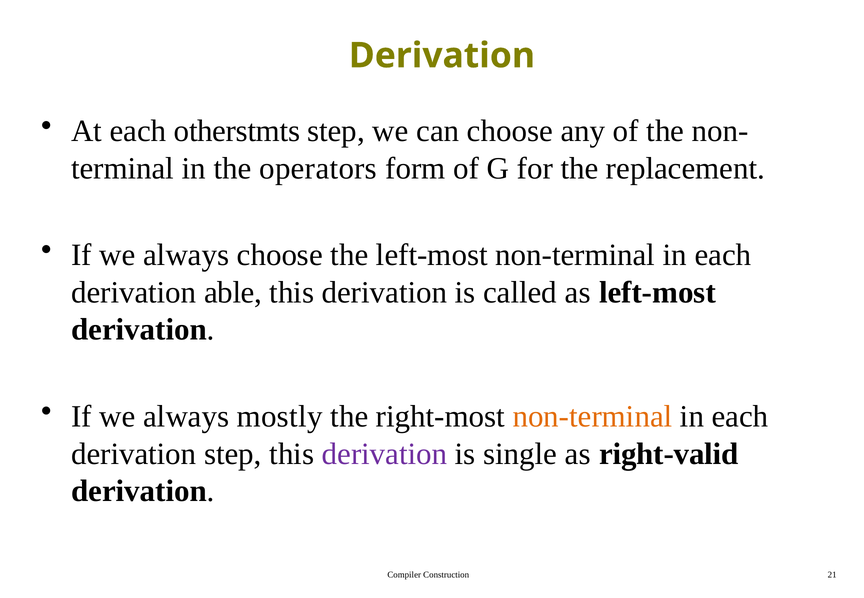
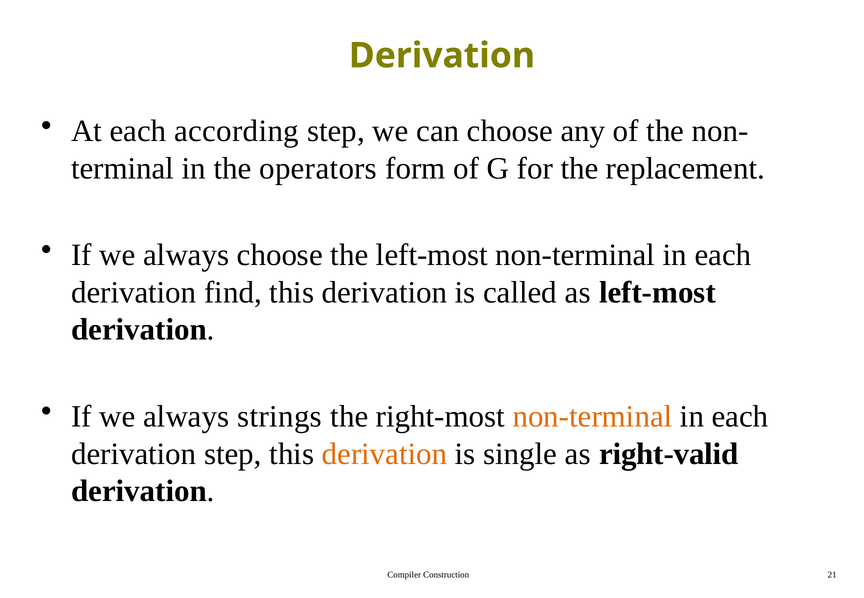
otherstmts: otherstmts -> according (237, 131)
able: able -> find (233, 293)
mostly: mostly -> strings (280, 417)
derivation colour: purple -> orange (384, 454)
